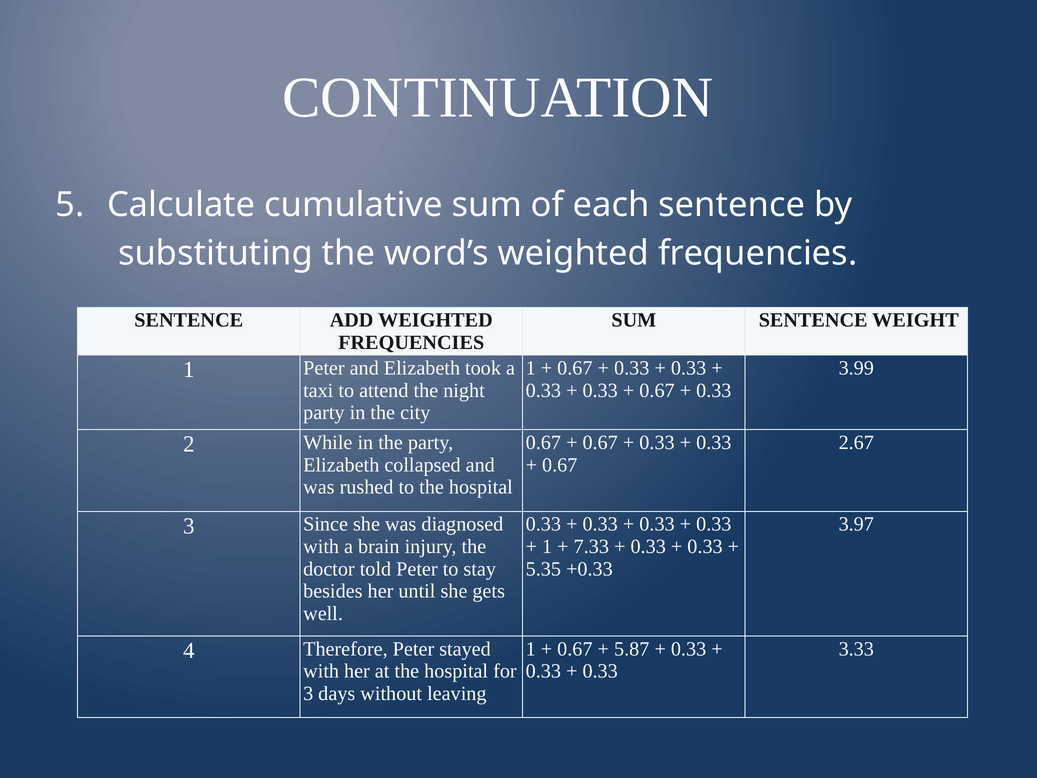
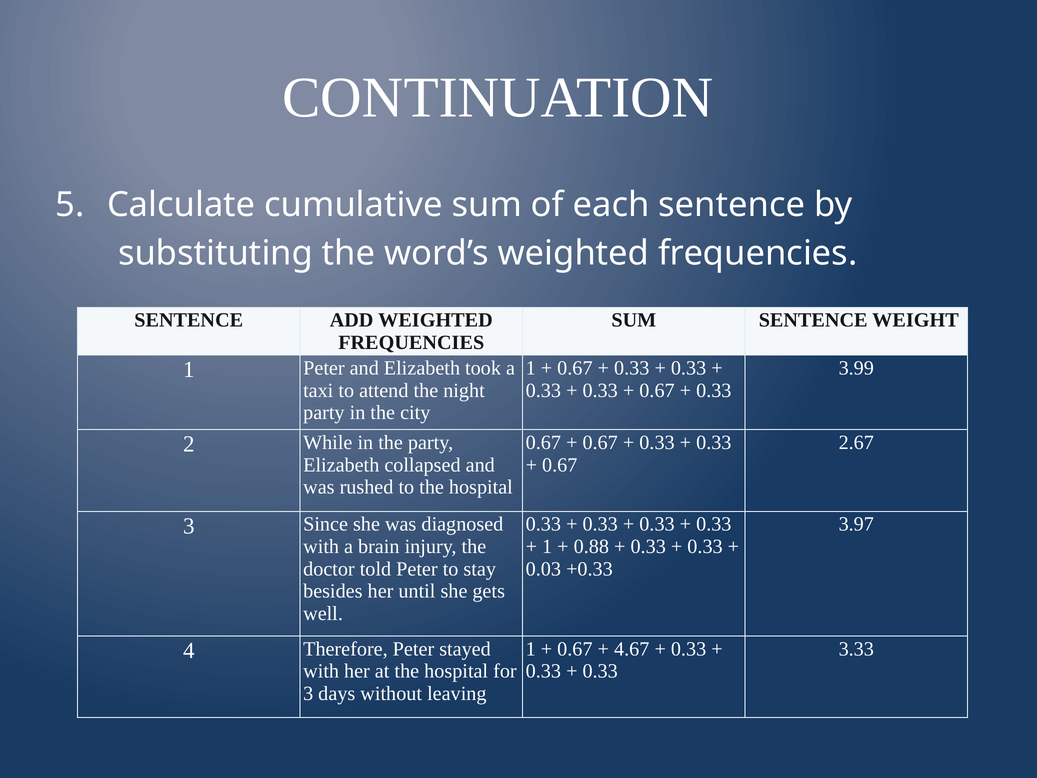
7.33: 7.33 -> 0.88 (591, 546)
5.35: 5.35 -> 0.03 (543, 569)
5.87: 5.87 -> 4.67 (632, 649)
